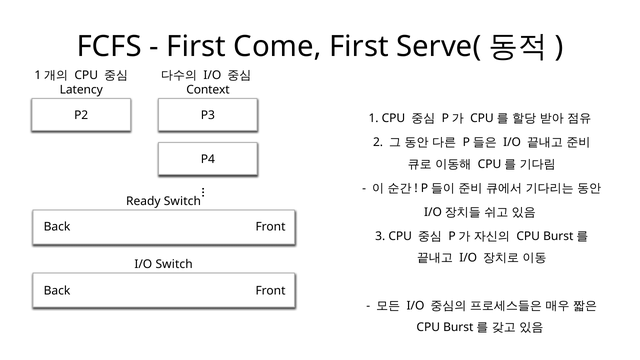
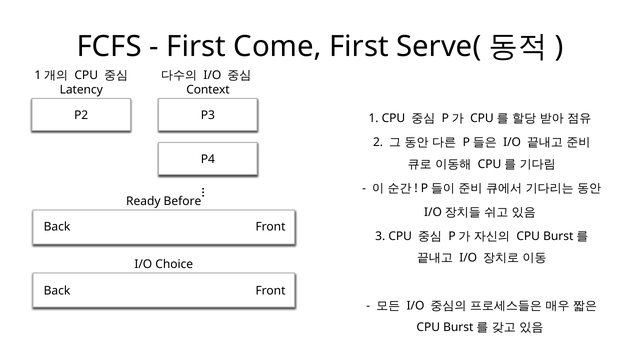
Ready Switch: Switch -> Before (182, 201)
I/O Switch: Switch -> Choice (174, 264)
